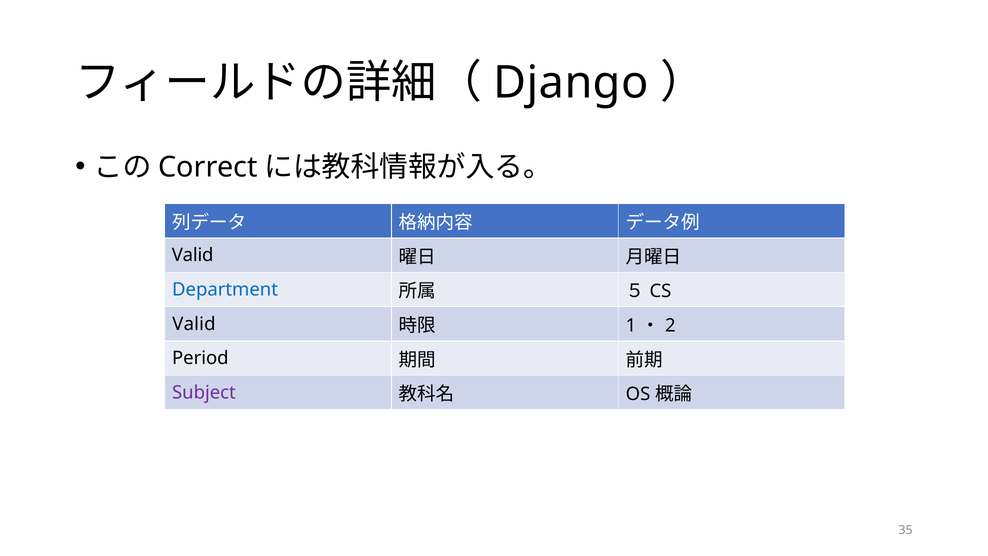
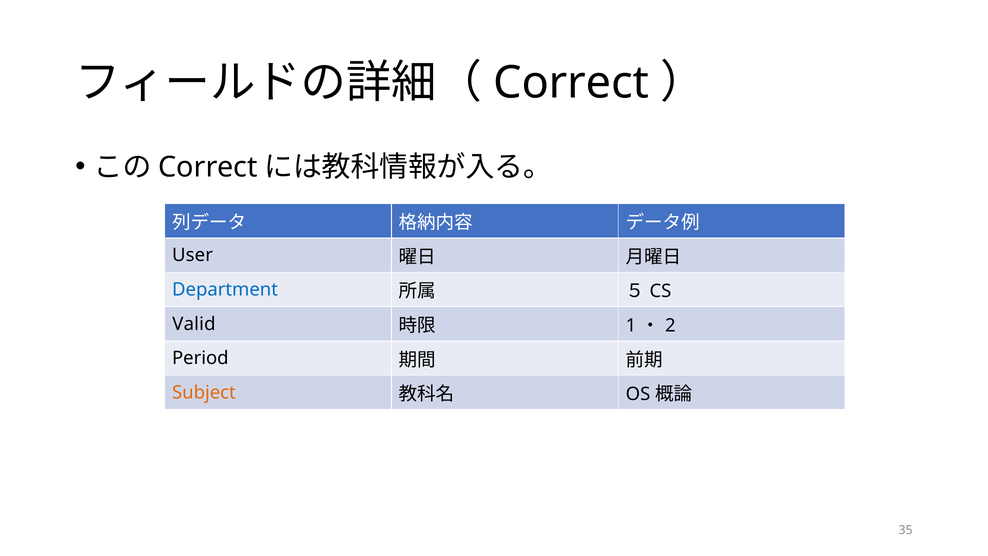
Django: Django -> Correct (571, 83)
Valid: Valid -> User (192, 255)
Subject colour: purple -> orange (204, 392)
